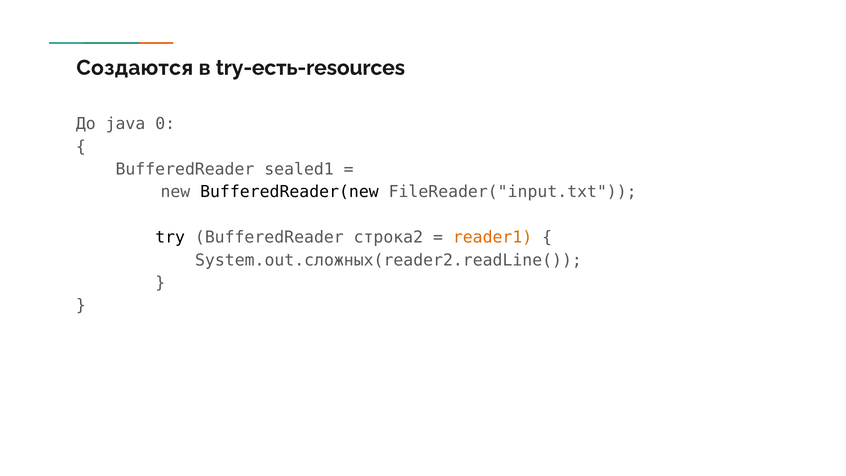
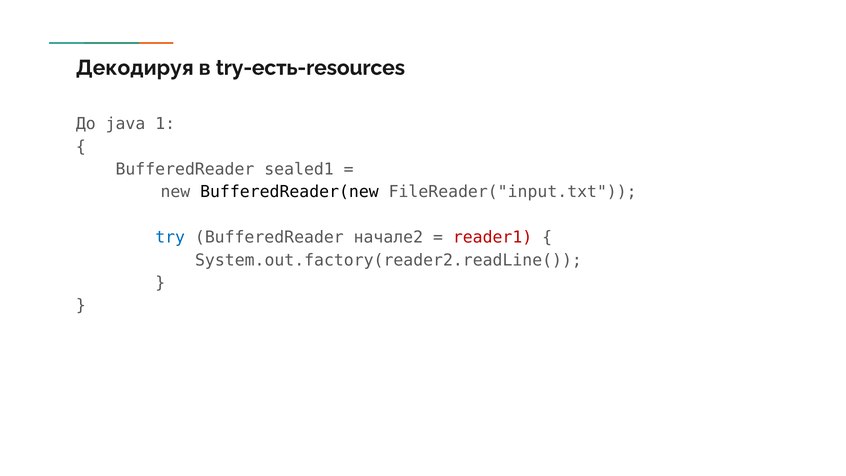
Создаются: Создаются -> Декодируя (135, 68)
0: 0 -> 1 (165, 124)
try colour: black -> blue (170, 237)
строка2: строка2 -> начале2 (388, 237)
reader1 colour: orange -> red (493, 237)
System.out.сложных(reader2.readLine(: System.out.сложных(reader2.readLine( -> System.out.factory(reader2.readLine( (388, 260)
